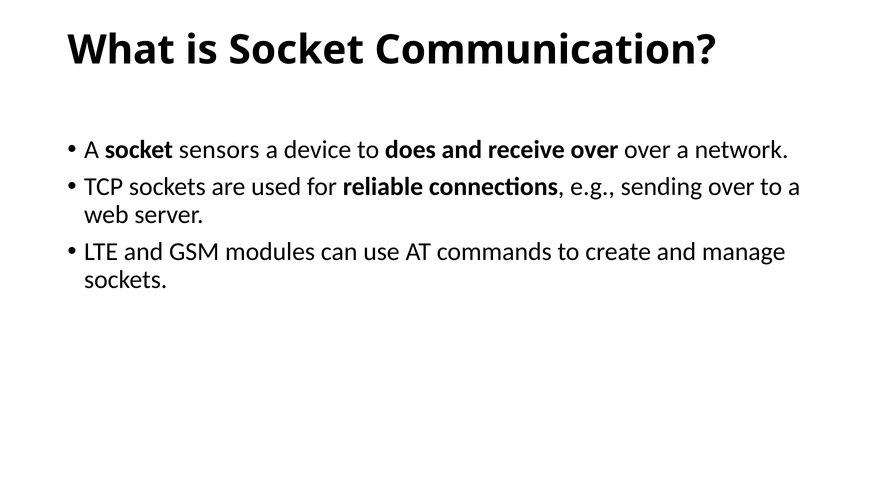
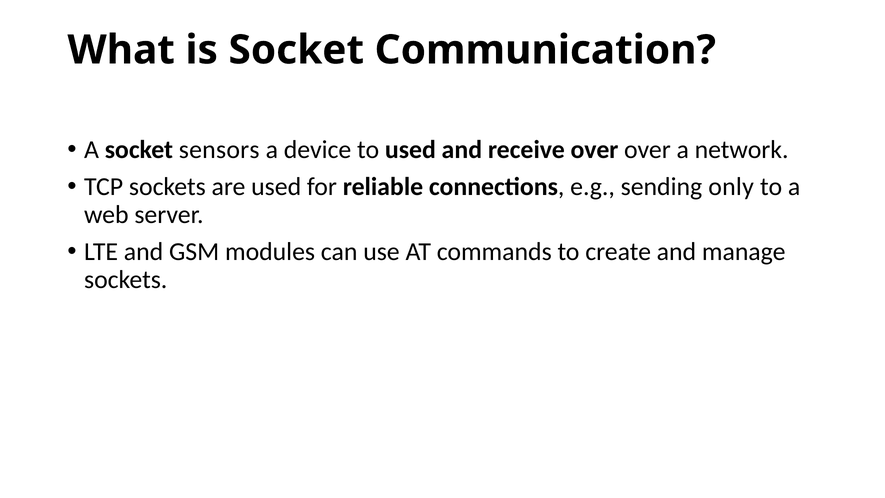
to does: does -> used (410, 150)
sending over: over -> only (731, 187)
